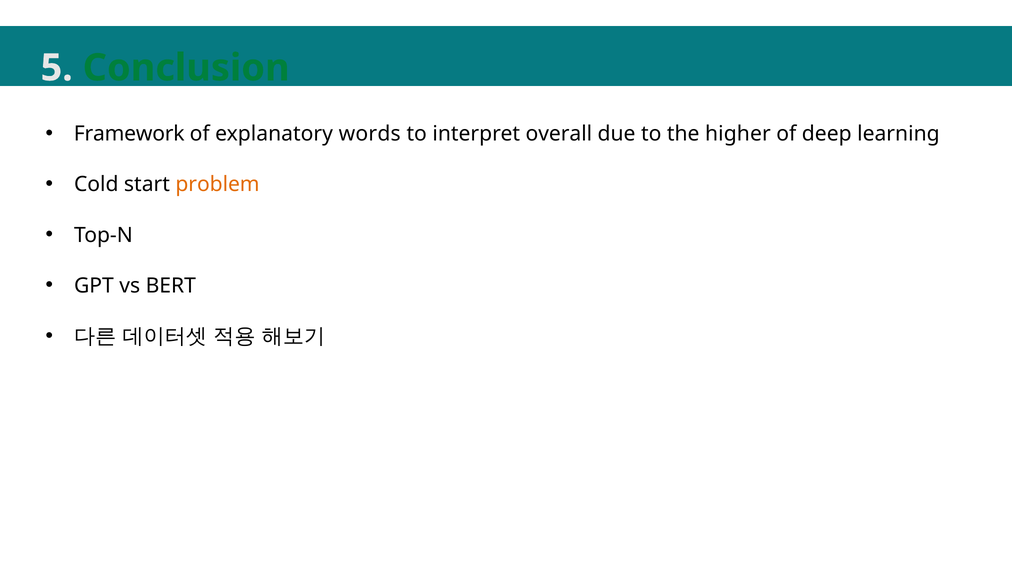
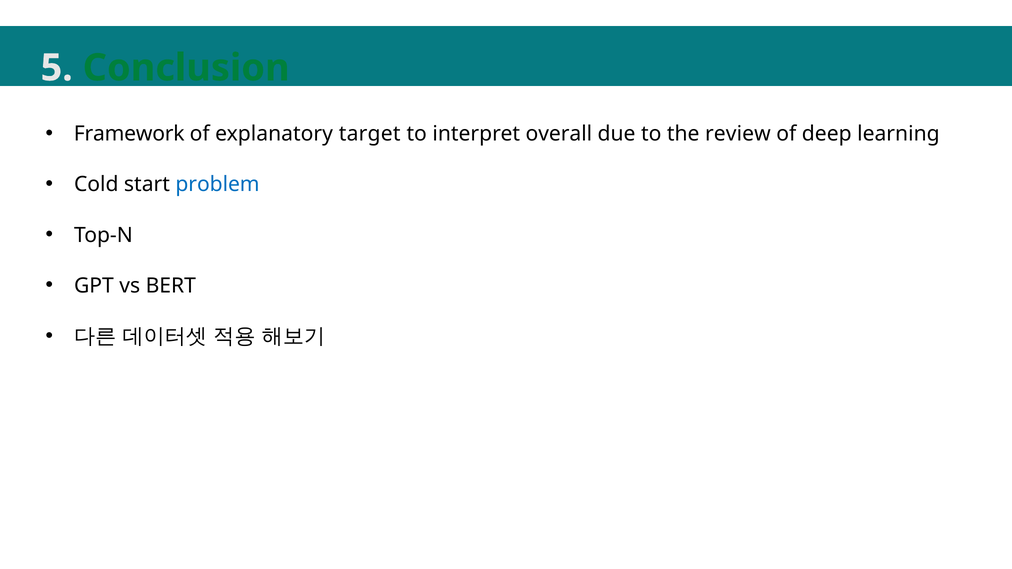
words: words -> target (370, 134)
higher: higher -> review (738, 134)
problem colour: orange -> blue (218, 185)
